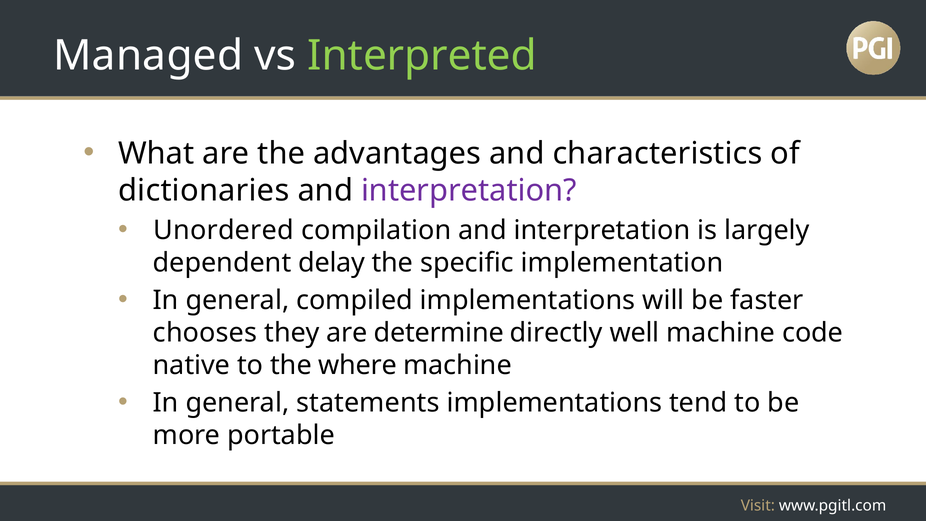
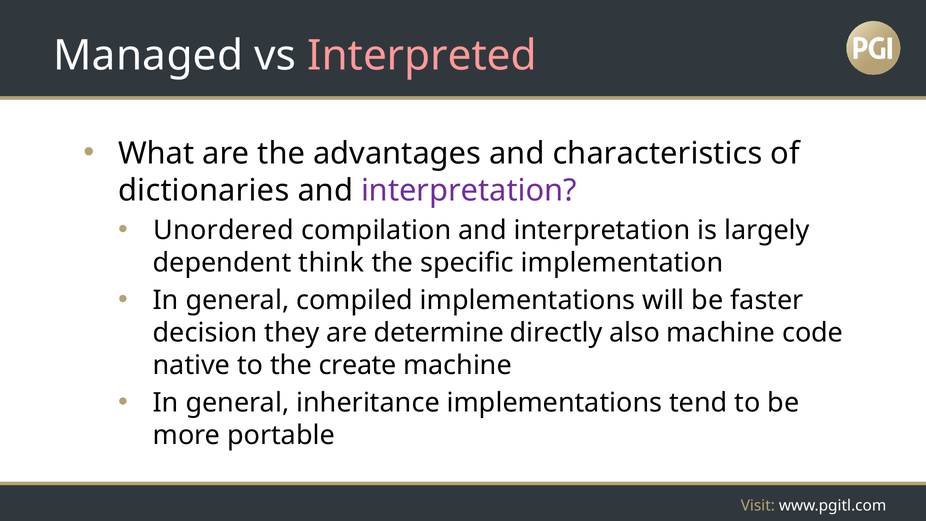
Interpreted colour: light green -> pink (422, 56)
delay: delay -> think (331, 263)
chooses: chooses -> decision (205, 333)
well: well -> also (635, 333)
where: where -> create (358, 365)
statements: statements -> inheritance (368, 403)
